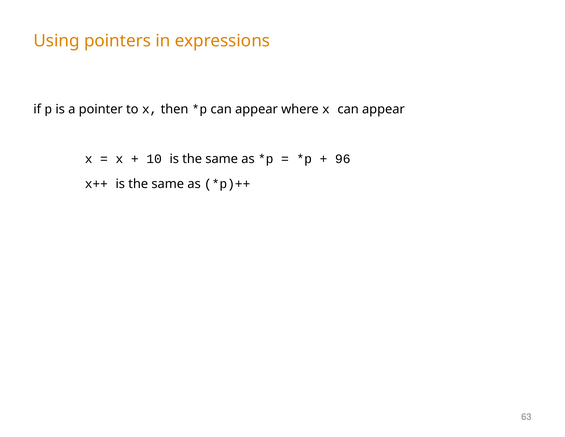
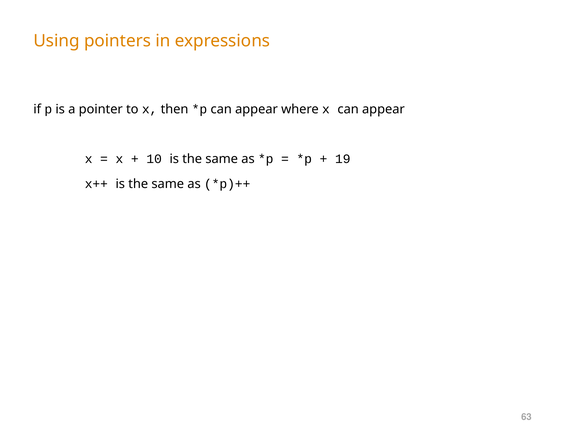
96: 96 -> 19 (343, 159)
